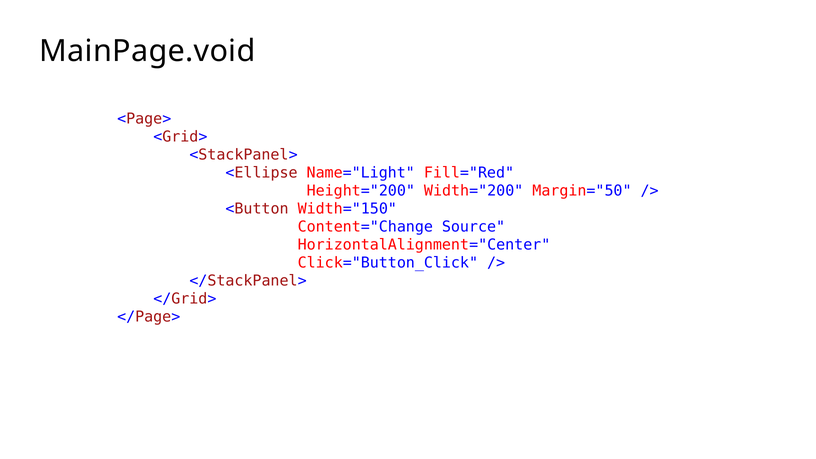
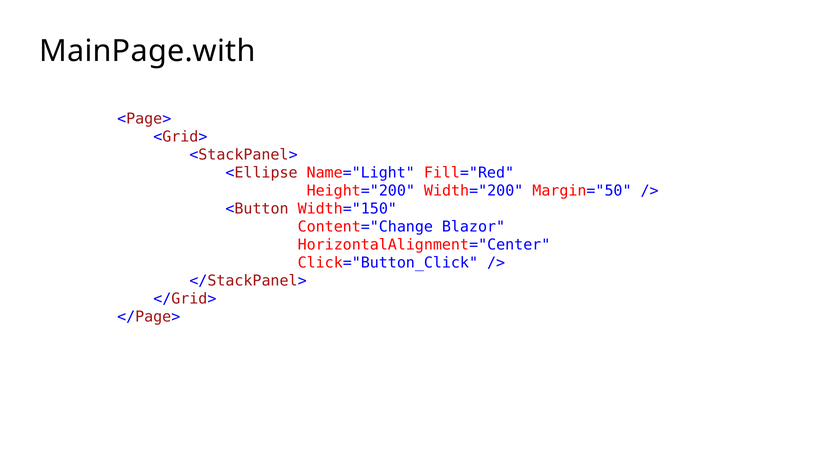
MainPage.void: MainPage.void -> MainPage.with (147, 51)
Source: Source -> Blazor (474, 227)
